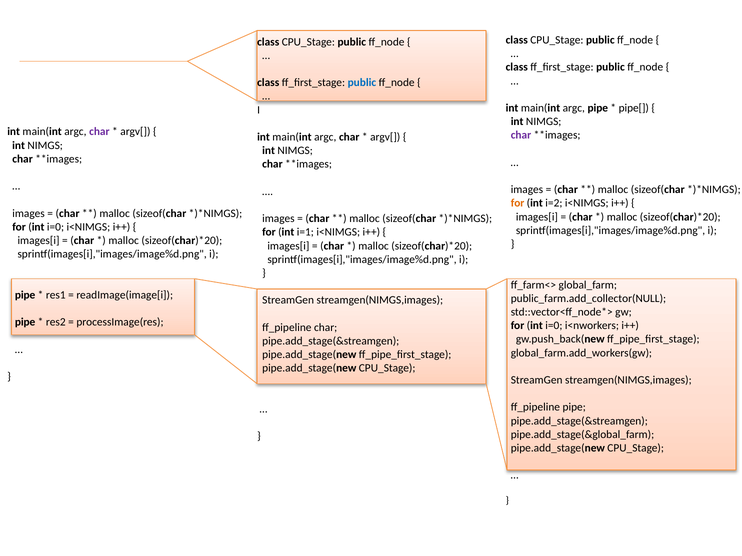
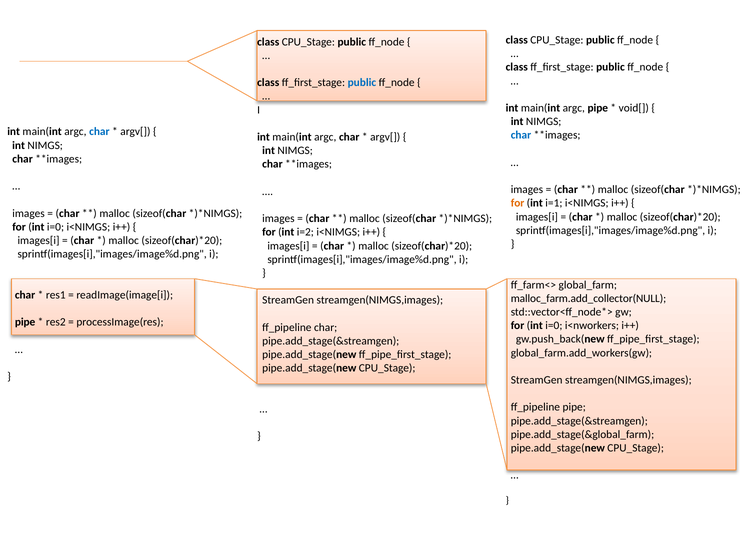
pipe[: pipe[ -> void[ (634, 108)
char colour: purple -> blue (99, 132)
char colour: purple -> blue (521, 135)
i=2: i=2 -> i=1 (554, 203)
i=1: i=1 -> i=2 (305, 232)
pipe: pipe -> char (25, 295)
public_farm.add_collector(NULL: public_farm.add_collector(NULL -> malloc_farm.add_collector(NULL (588, 299)
